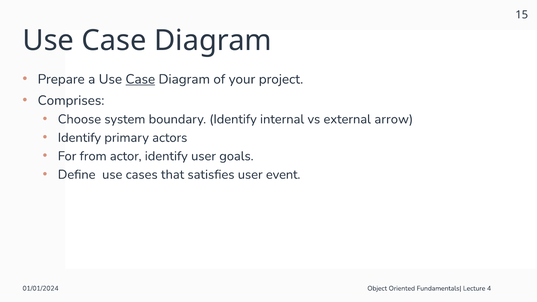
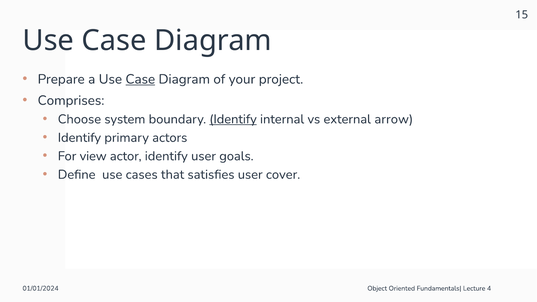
Identify underline: none -> present (233, 119)
from: from -> view (93, 156)
event: event -> cover (283, 175)
